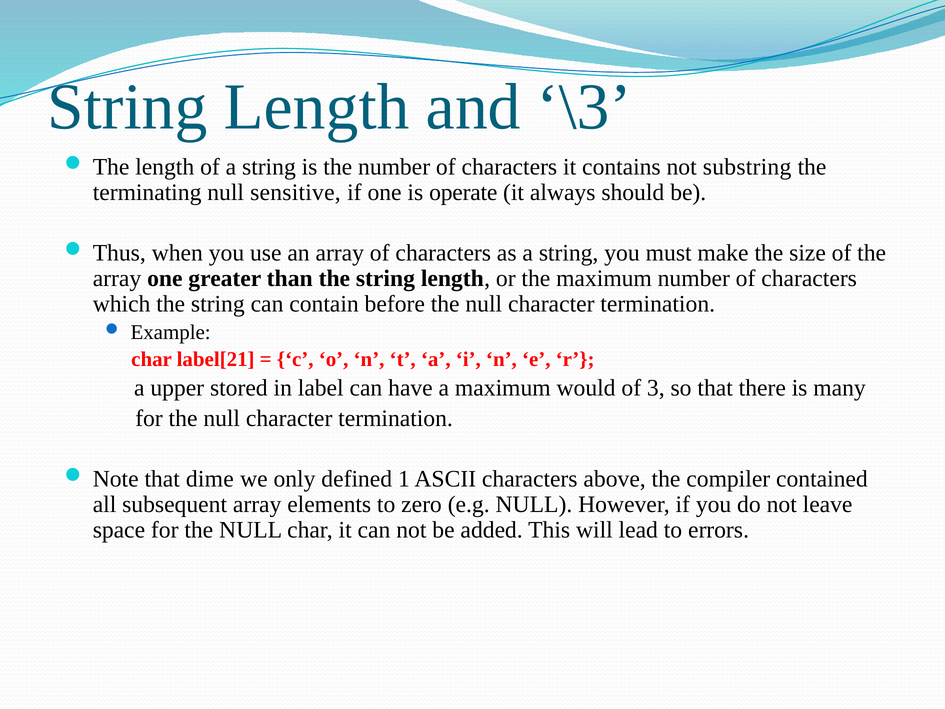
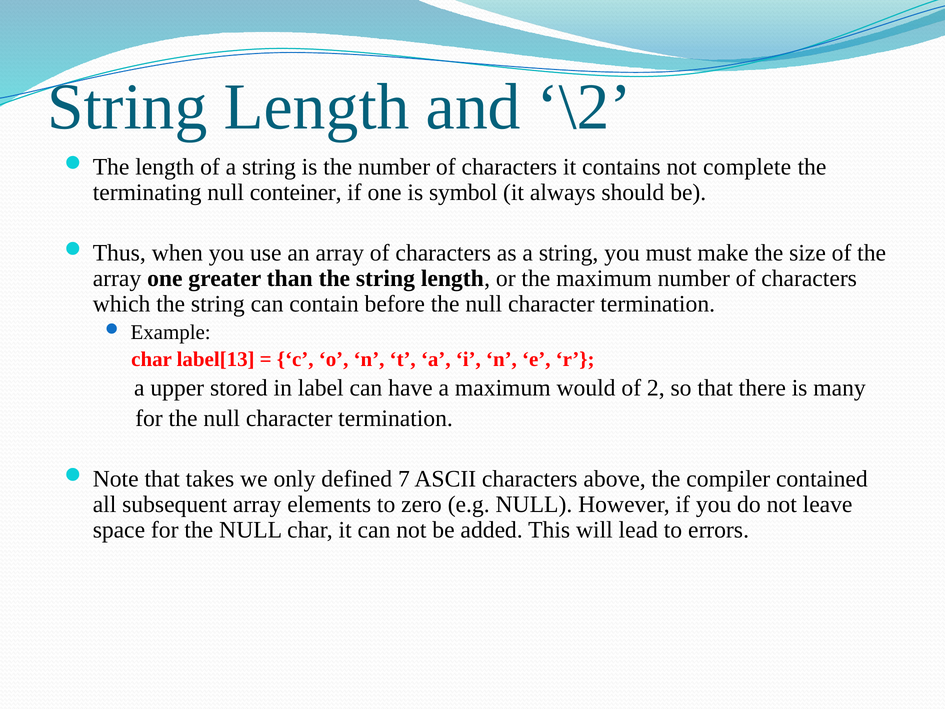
\3: \3 -> \2 (584, 107)
substring: substring -> complete (747, 167)
sensitive: sensitive -> conteiner (296, 192)
operate: operate -> symbol (463, 192)
label[21: label[21 -> label[13 (216, 359)
3: 3 -> 2 (656, 388)
dime: dime -> takes (210, 479)
1: 1 -> 7 (404, 479)
